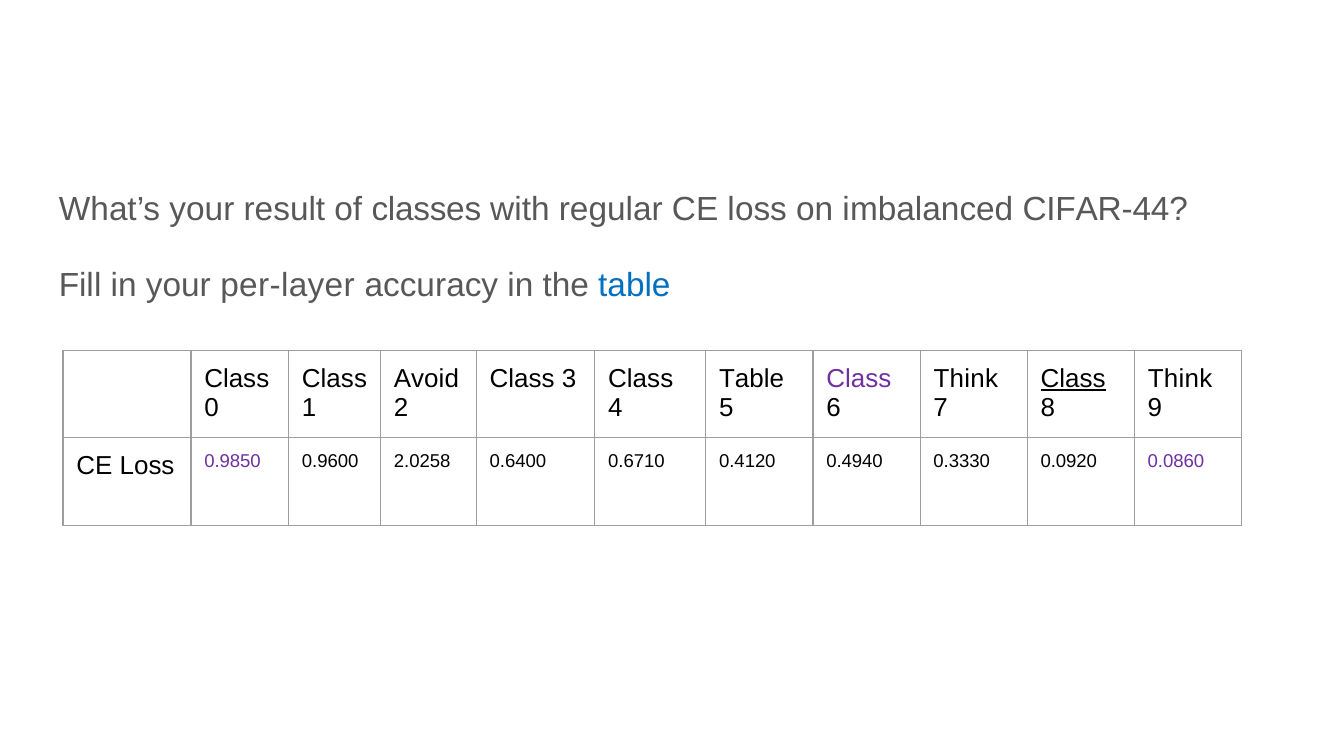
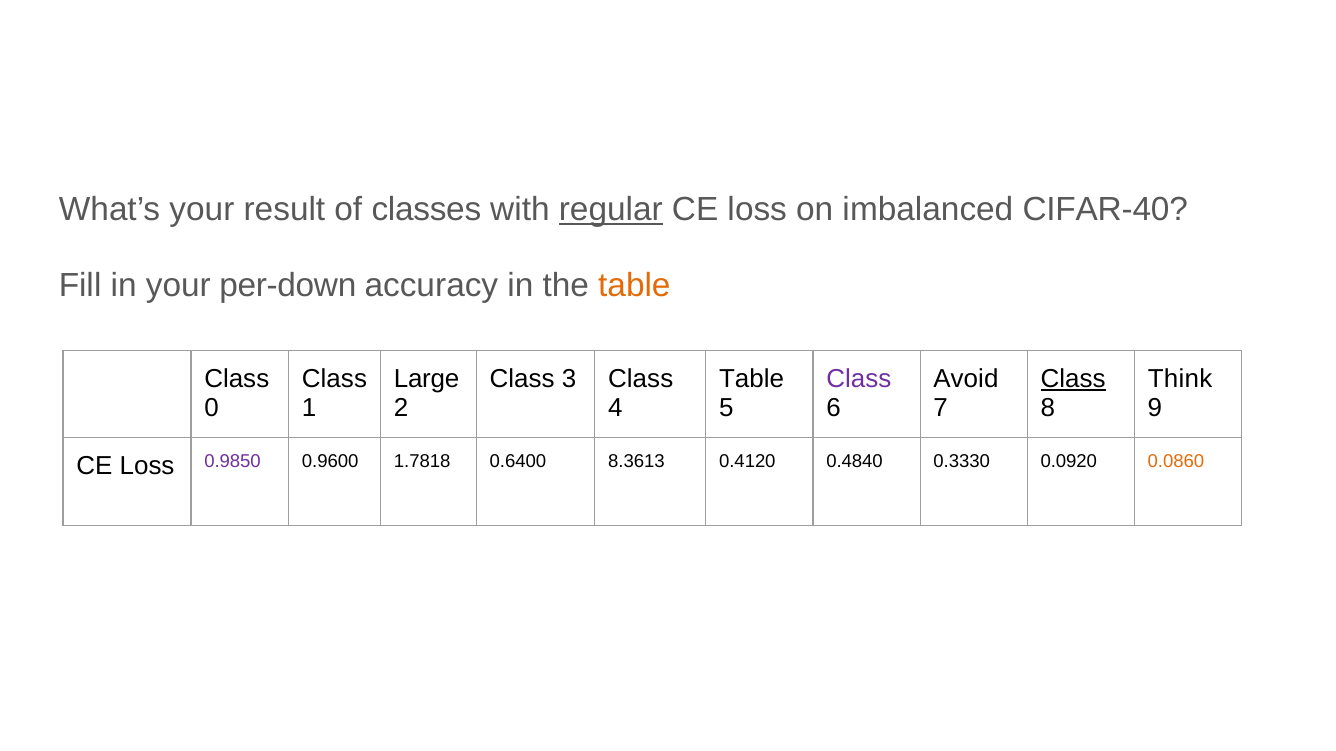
regular underline: none -> present (611, 210)
CIFAR-44: CIFAR-44 -> CIFAR-40 (1105, 210)
per-layer: per-layer -> per-down (288, 286)
table colour: blue -> orange (634, 286)
Avoid: Avoid -> Large (427, 379)
Think: Think -> Avoid (966, 379)
2.0258: 2.0258 -> 1.7818 (422, 461)
0.6710: 0.6710 -> 8.3613 (636, 461)
0.4940: 0.4940 -> 0.4840 (855, 461)
0.0860 colour: purple -> orange (1176, 461)
